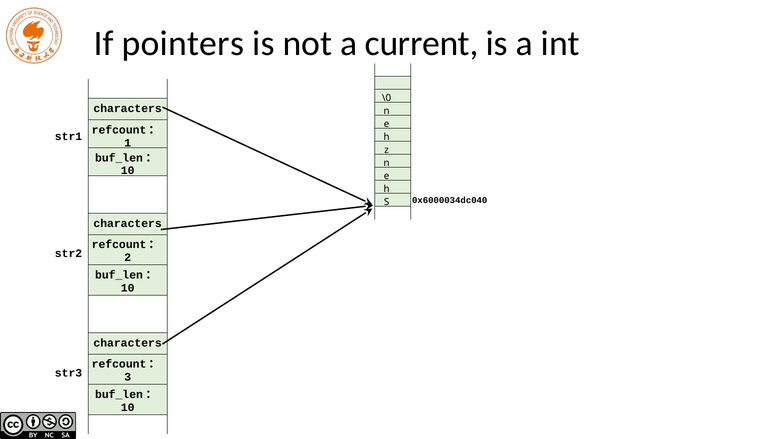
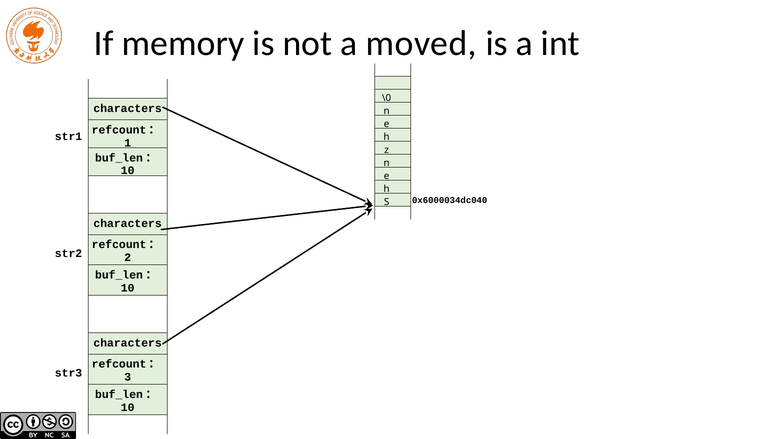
pointers: pointers -> memory (183, 43)
current: current -> moved (421, 43)
